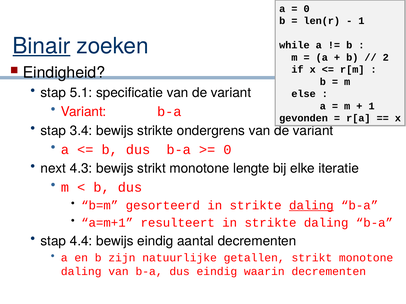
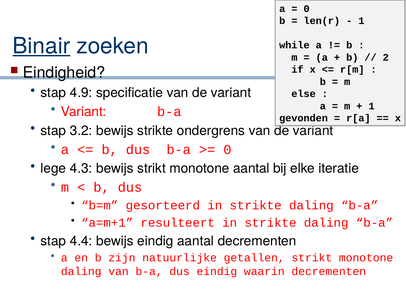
5.1: 5.1 -> 4.9 (81, 93)
3.4: 3.4 -> 3.2 (81, 131)
next: next -> lege (53, 169)
monotone lengte: lengte -> aantal (251, 169)
daling underline: present -> none (311, 206)
